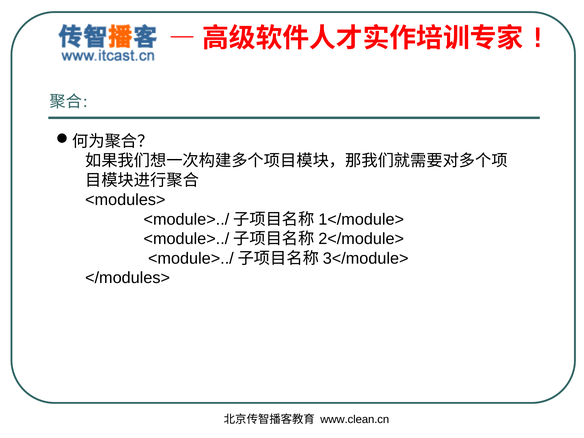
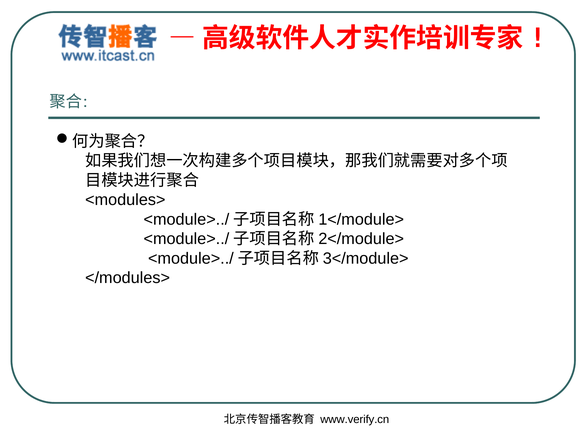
www.clean.cn: www.clean.cn -> www.verify.cn (355, 419)
